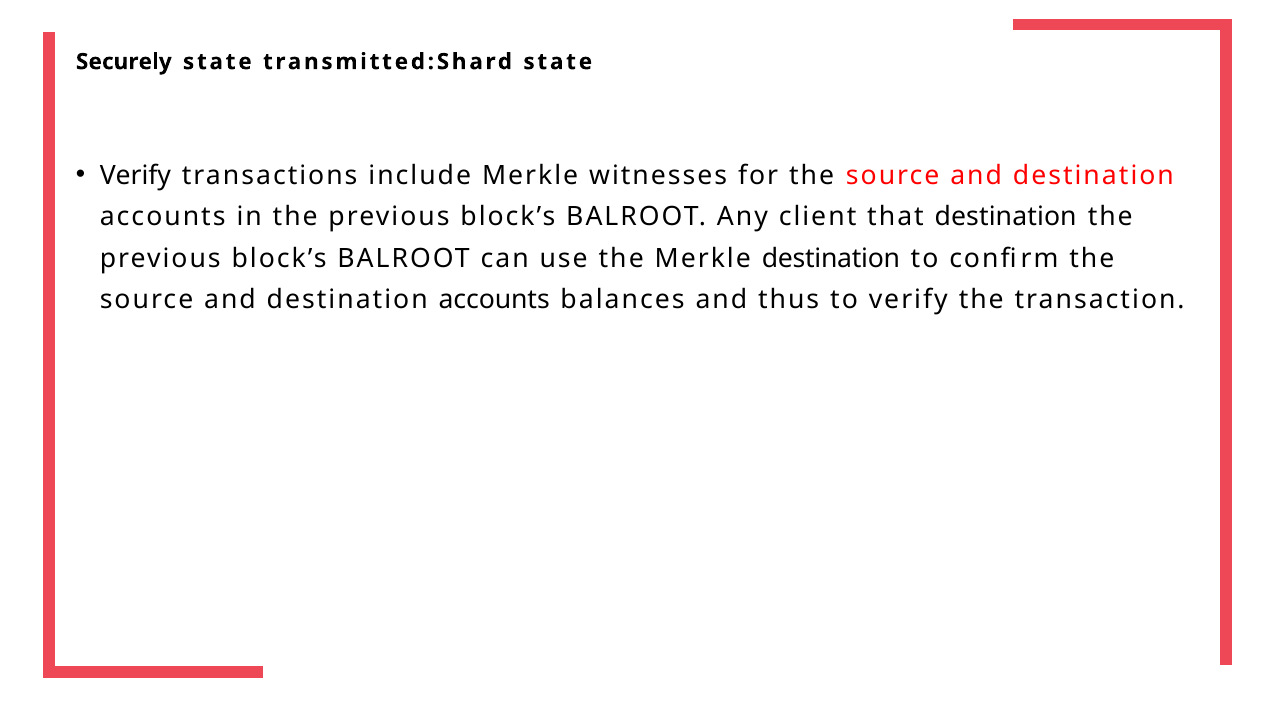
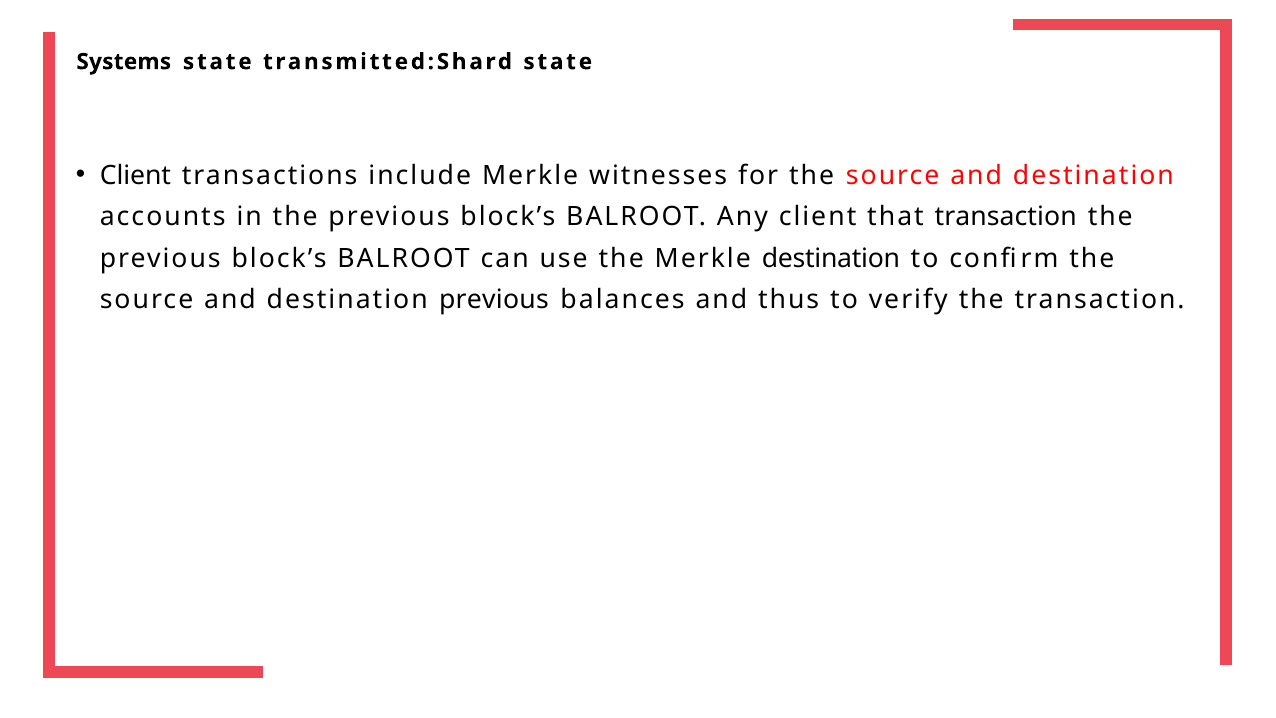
Securely: Securely -> Systems (124, 62)
Verify: Verify -> Client (135, 175)
that destination: destination -> transaction (1006, 217)
accounts: accounts -> previous (494, 300)
